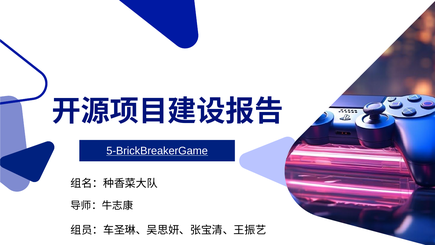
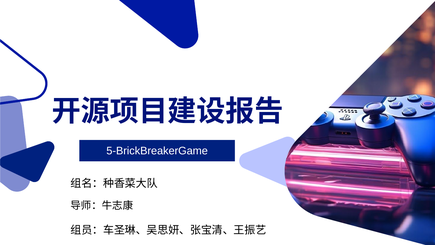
5-BrickBreakerGame underline: present -> none (157, 151)
